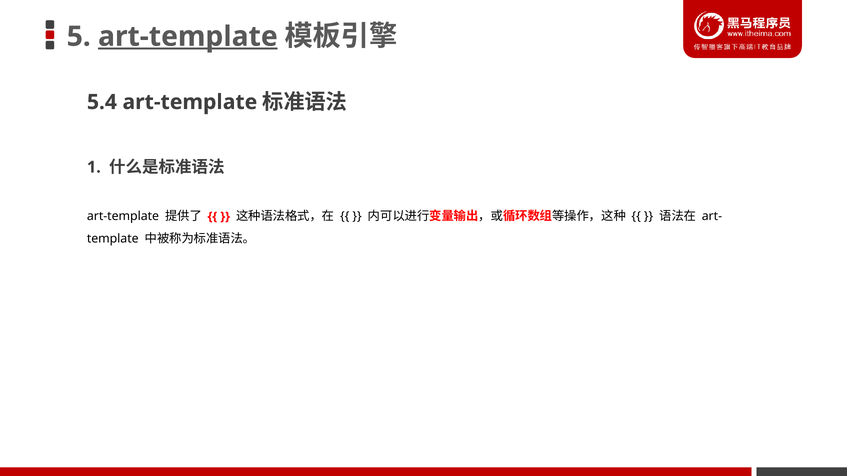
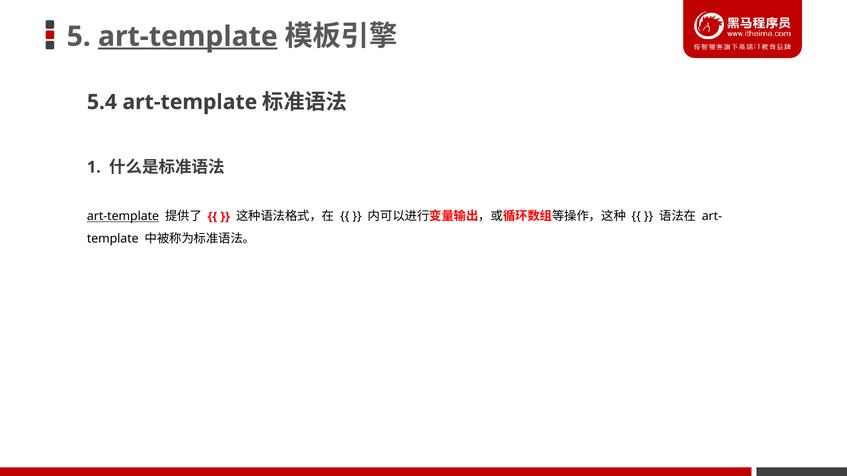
art-template underline: none -> present (123, 217)
